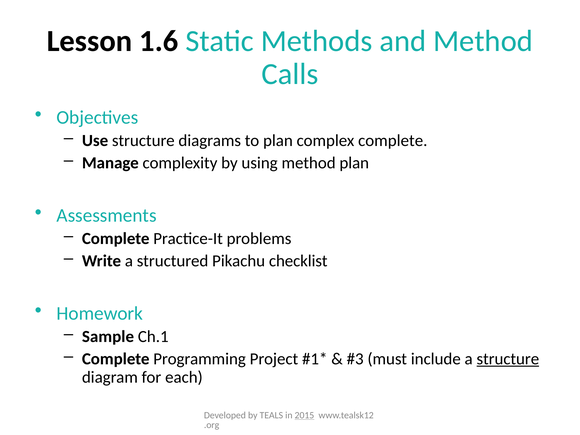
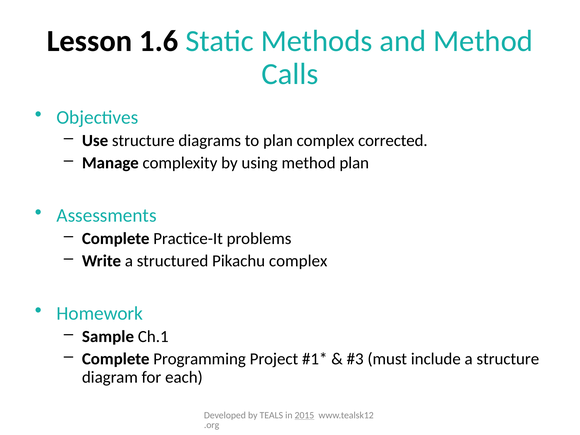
complex complete: complete -> corrected (393, 141)
Pikachu checklist: checklist -> complex (298, 261)
structure underline: present -> none (508, 359)
